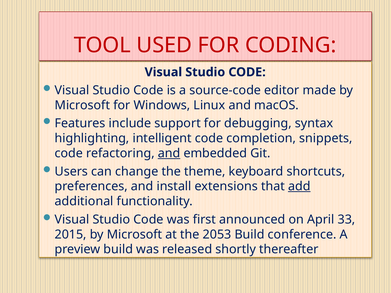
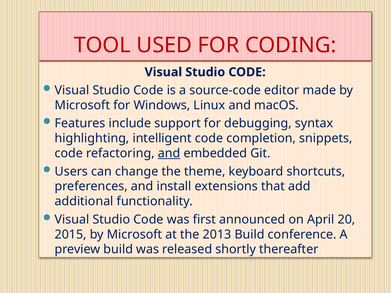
add underline: present -> none (299, 187)
33: 33 -> 20 (346, 220)
2053: 2053 -> 2013 (217, 235)
